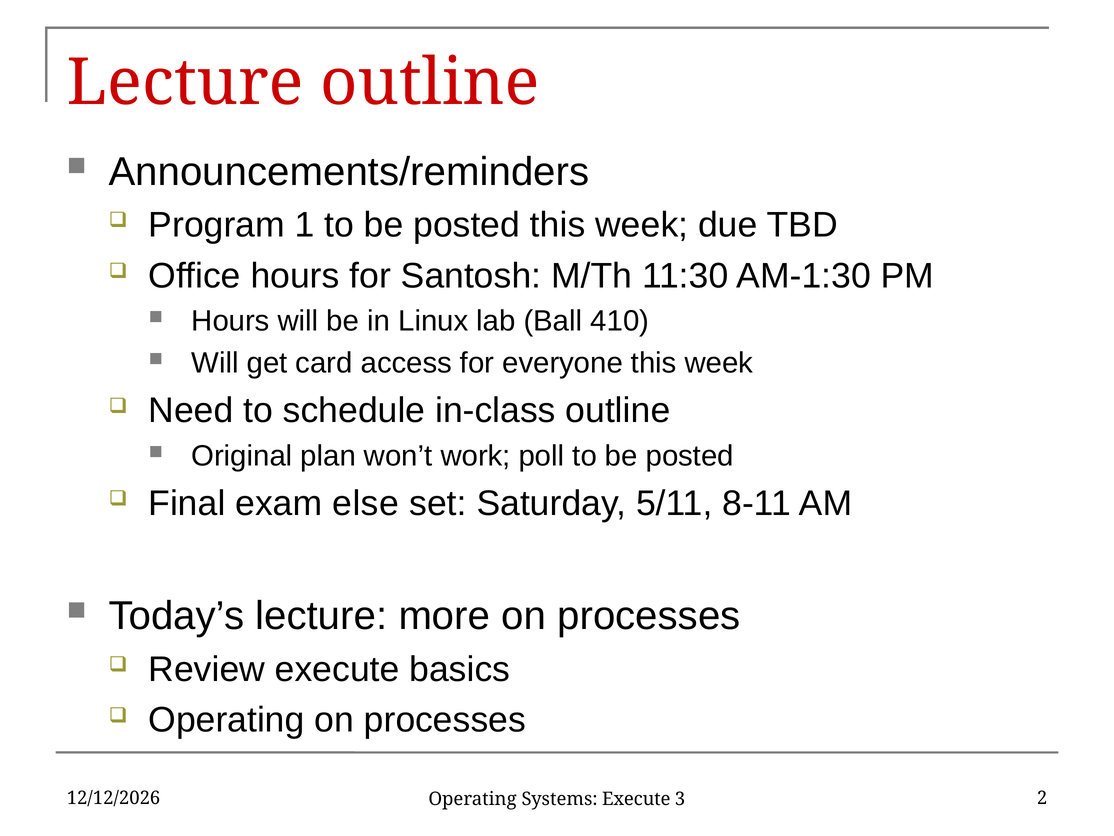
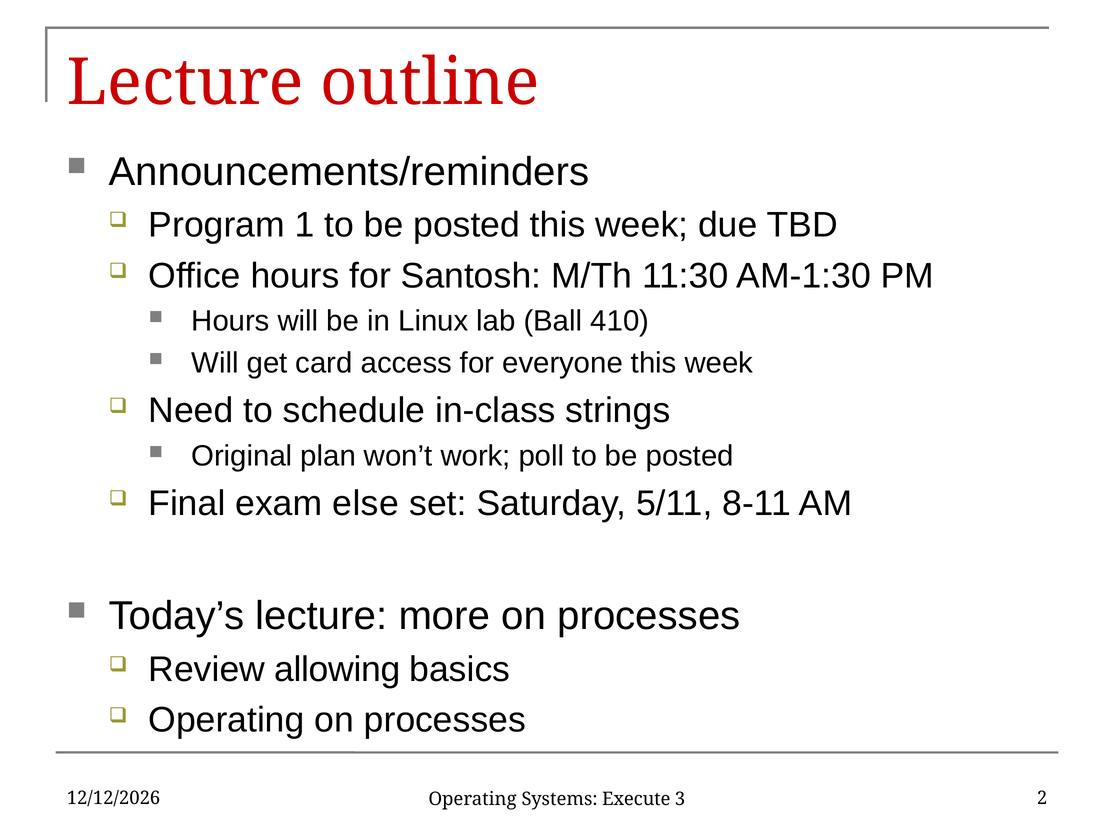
in-class outline: outline -> strings (618, 410)
Review execute: execute -> allowing (337, 669)
